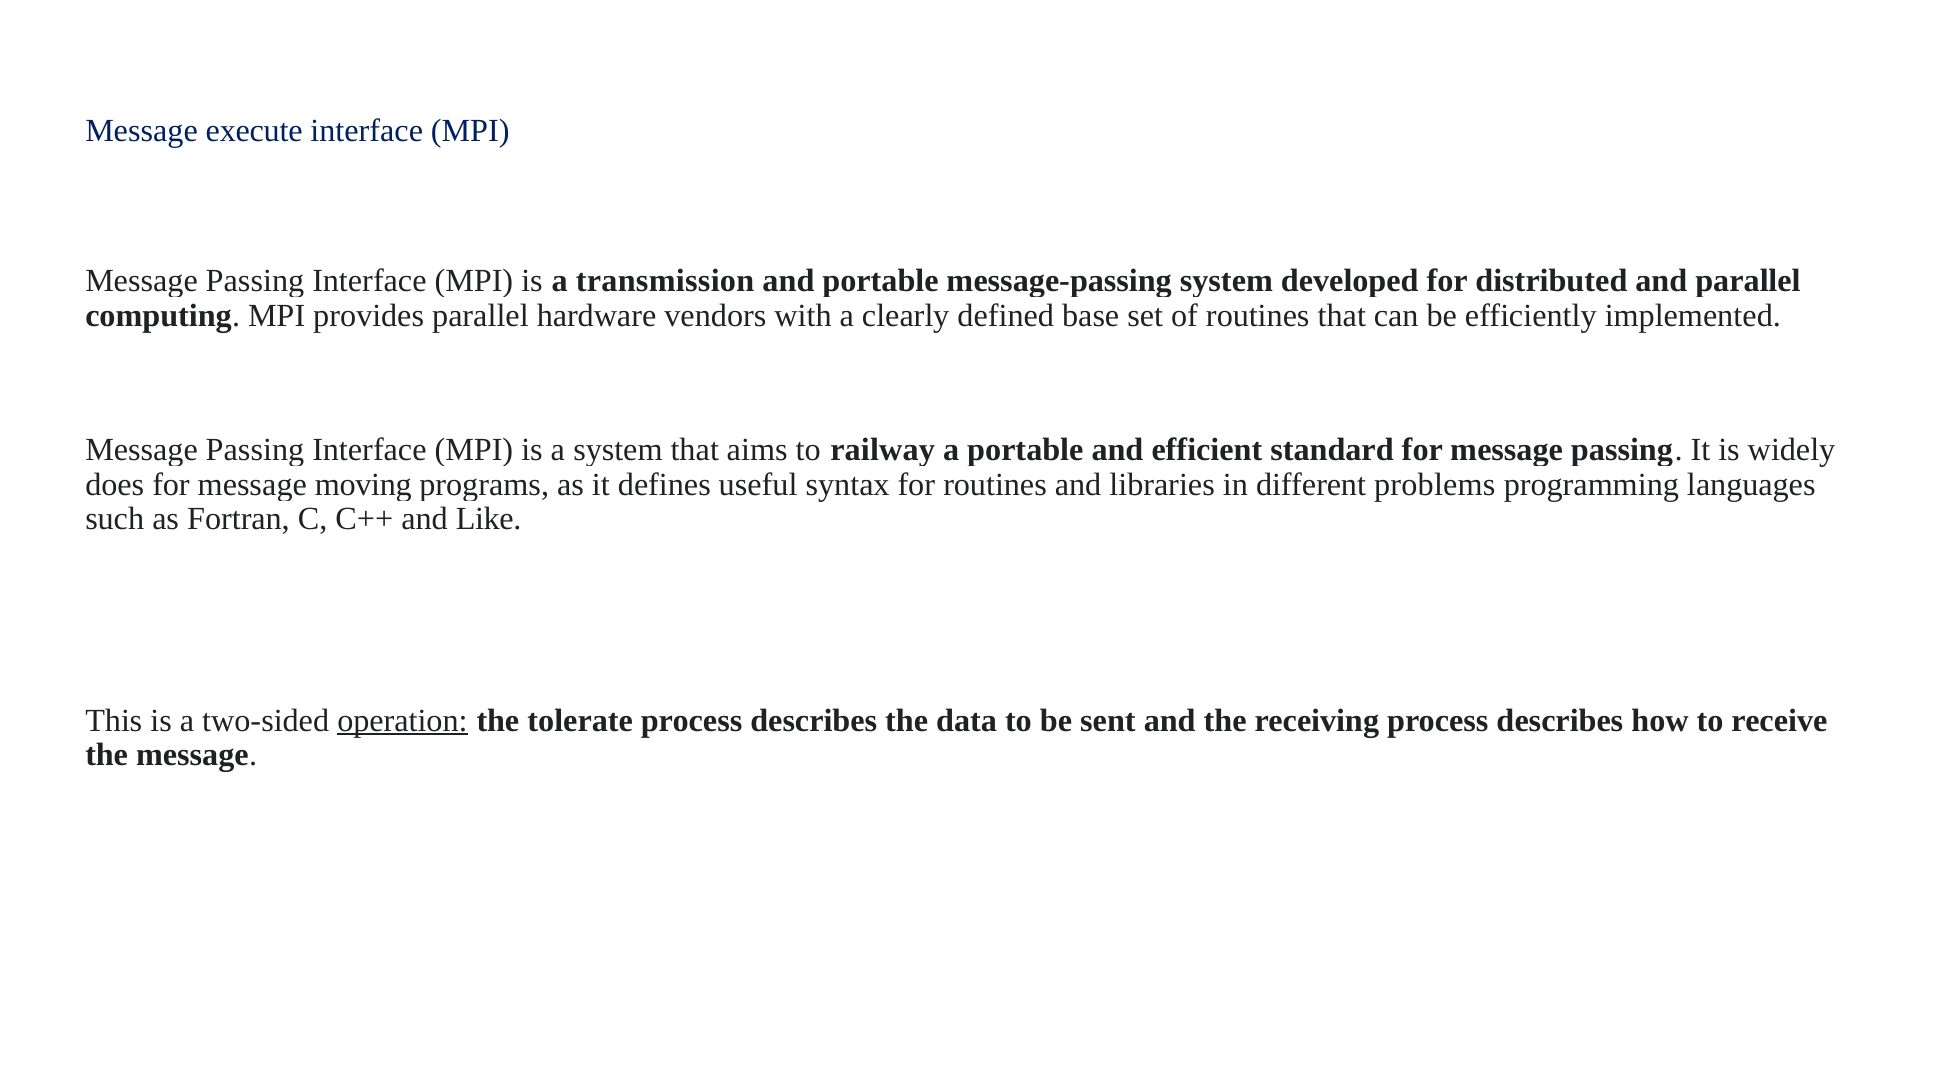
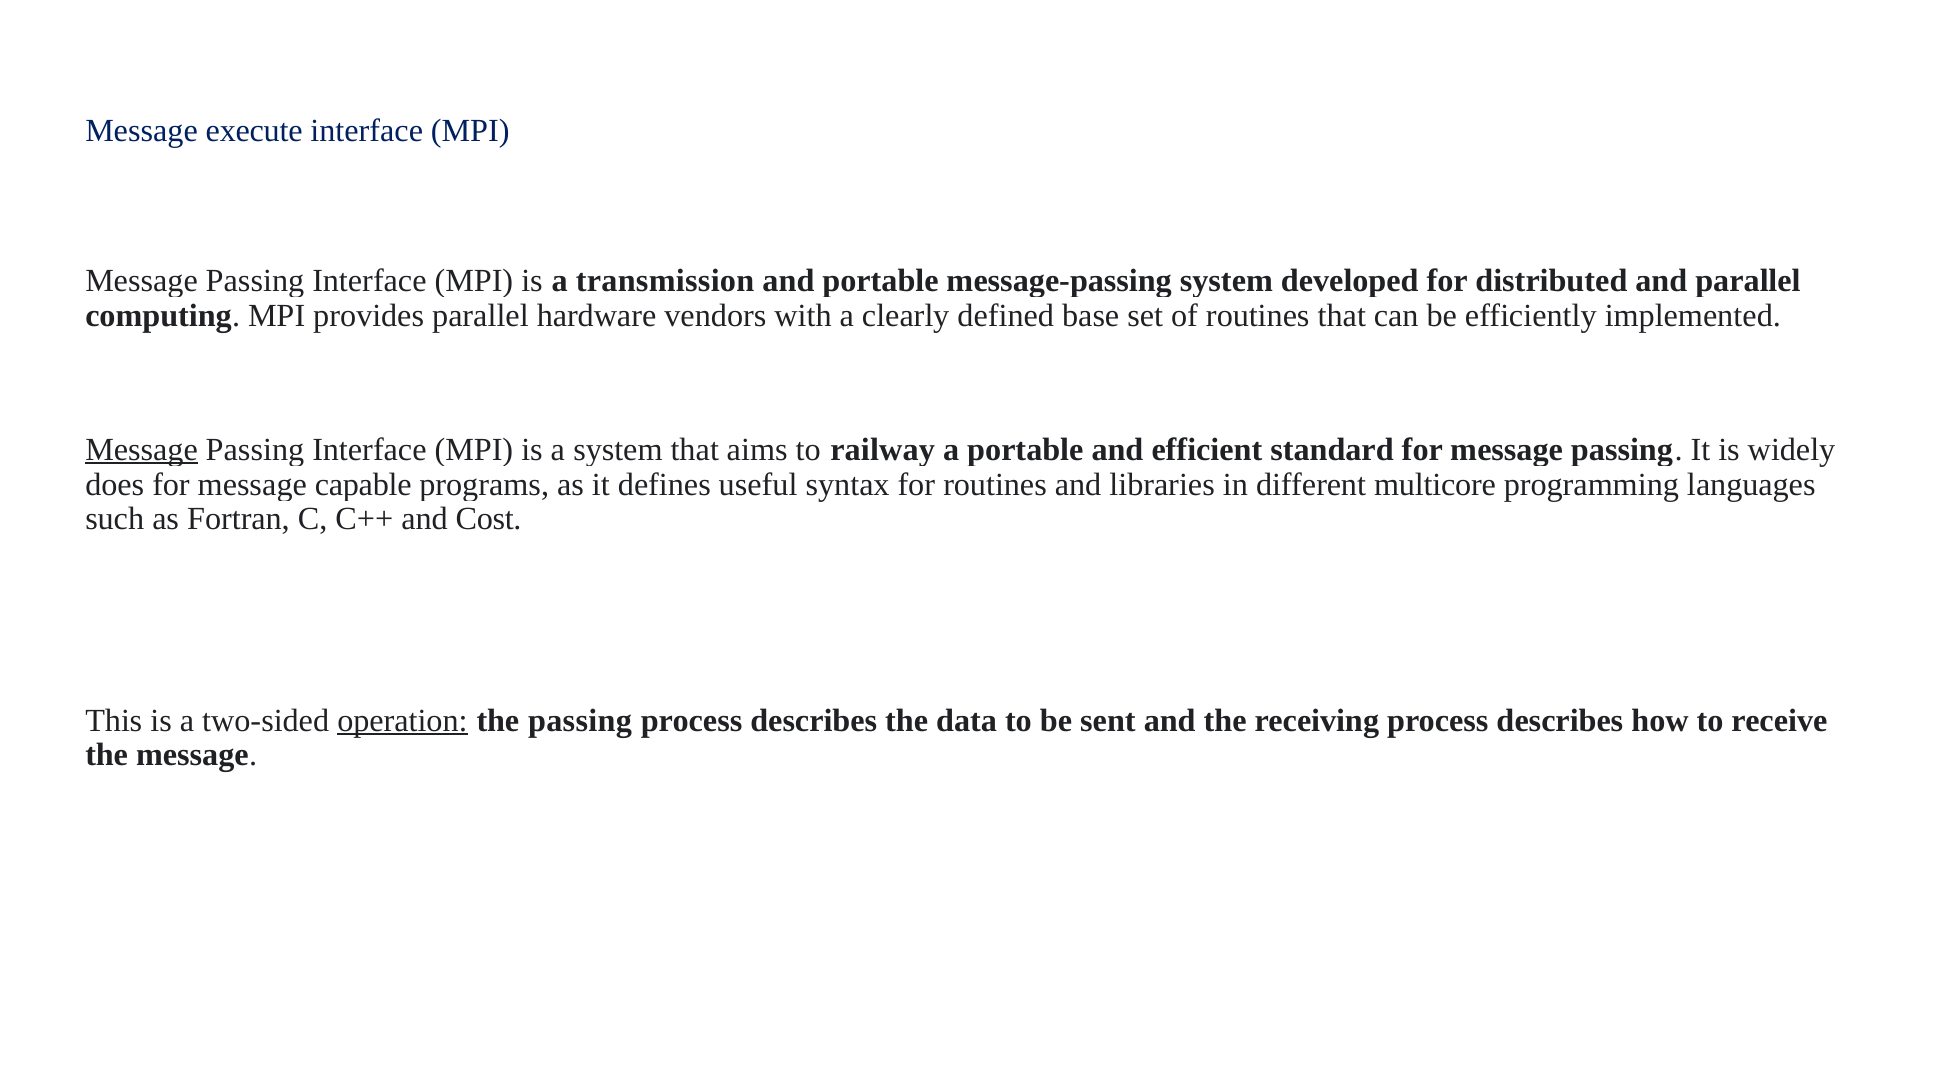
Message underline: none -> present (142, 449)
moving: moving -> capable (363, 484)
problems: problems -> multicore (1435, 484)
Like: Like -> Cost (489, 519)
the tolerate: tolerate -> passing (580, 720)
